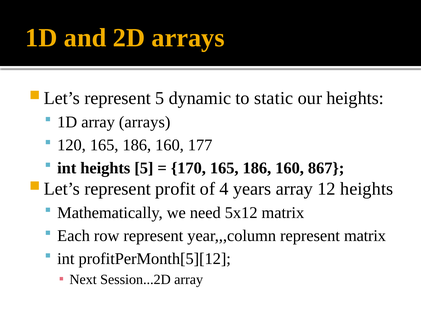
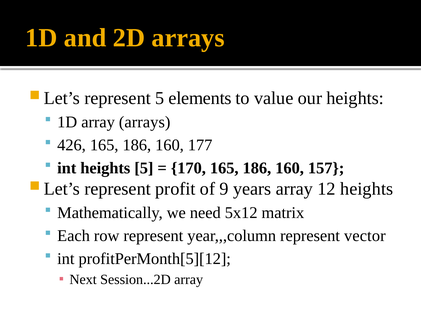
dynamic: dynamic -> elements (200, 98)
static: static -> value (274, 98)
120: 120 -> 426 (72, 145)
867: 867 -> 157 (326, 168)
4: 4 -> 9 (224, 189)
represent matrix: matrix -> vector (365, 235)
